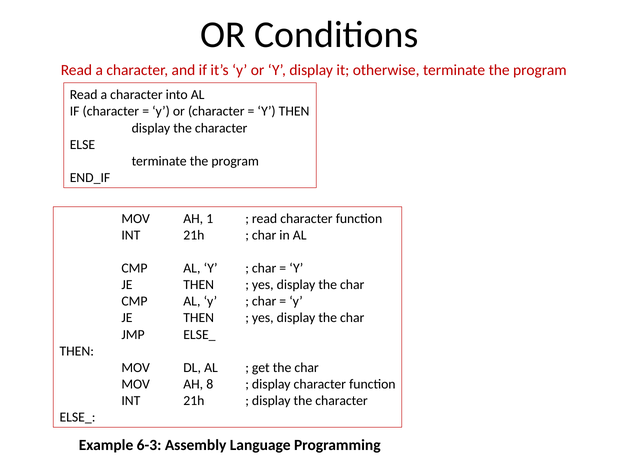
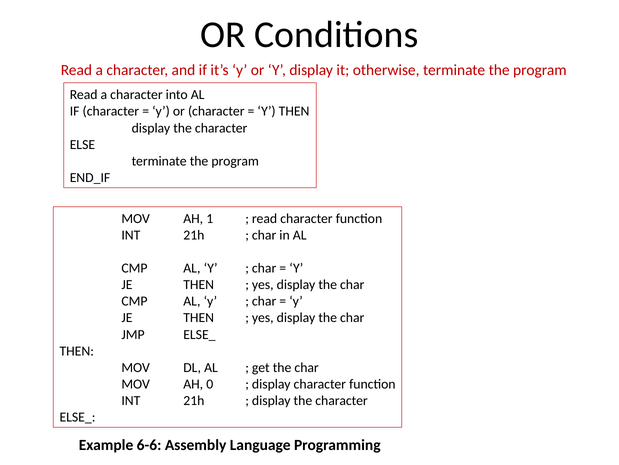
8: 8 -> 0 (210, 383)
6-3: 6-3 -> 6-6 (149, 445)
